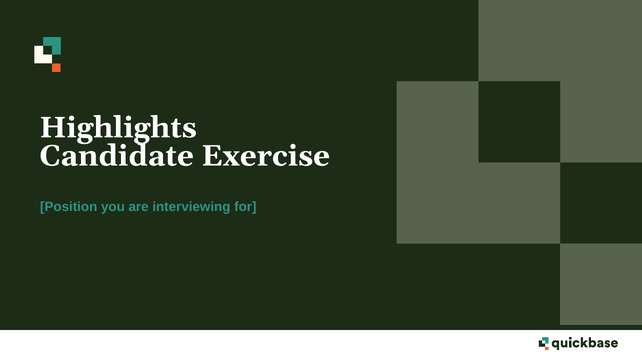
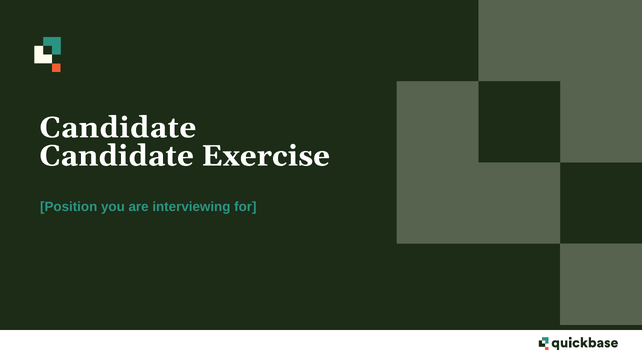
Highlights: Highlights -> Candidate (118, 128)
